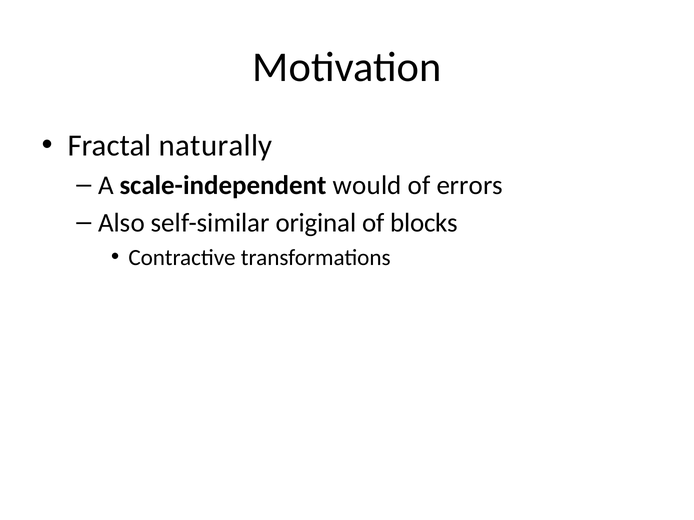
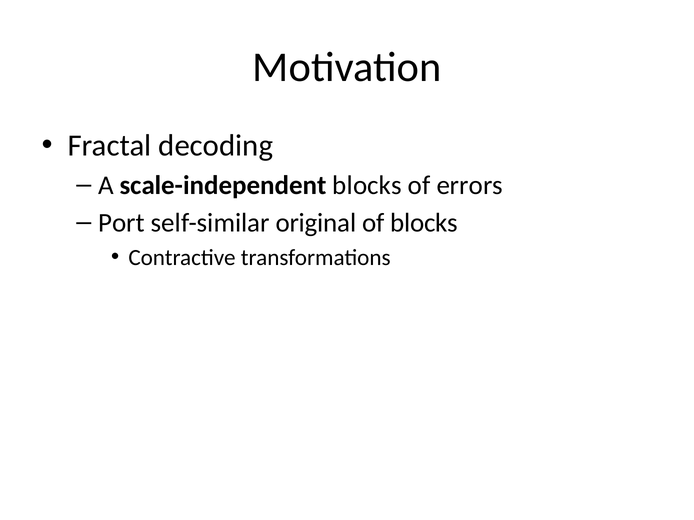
naturally: naturally -> decoding (216, 146)
scale-independent would: would -> blocks (367, 185)
Also: Also -> Port (121, 223)
